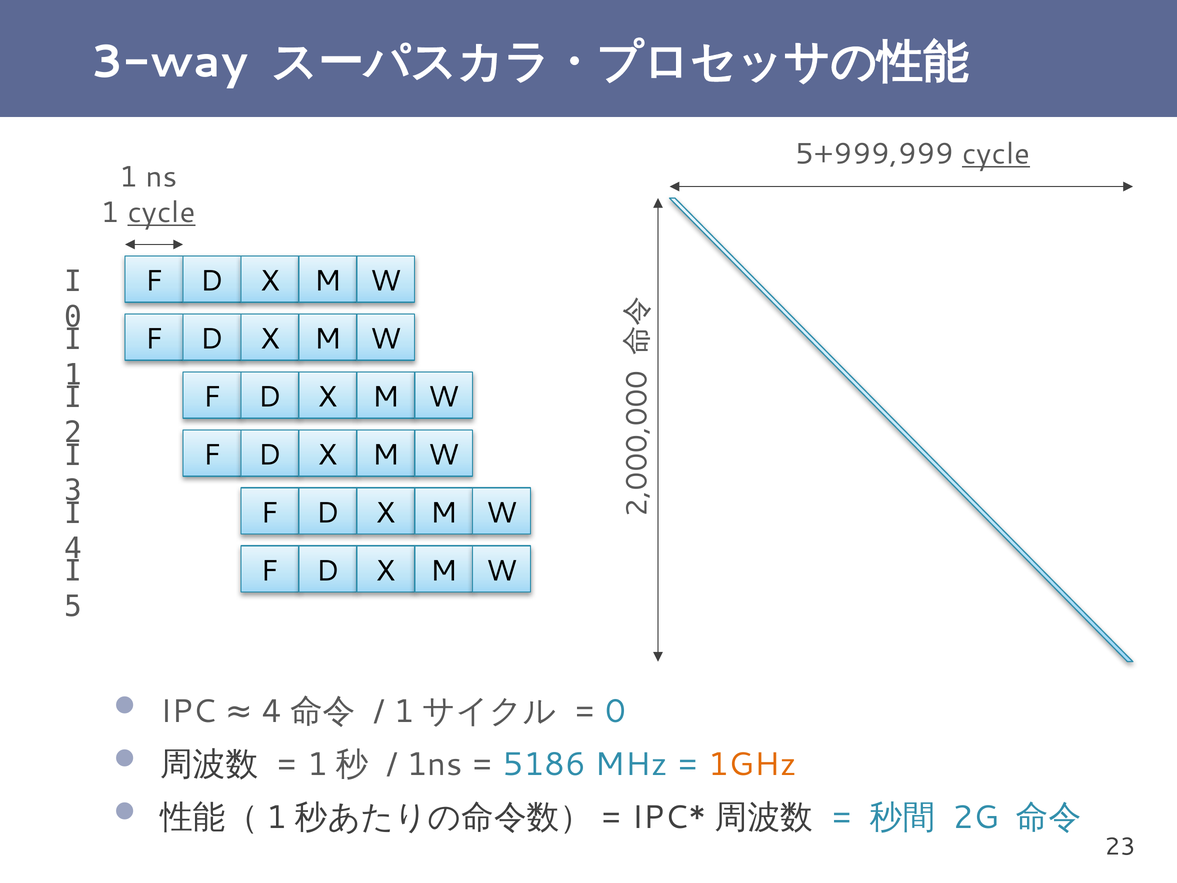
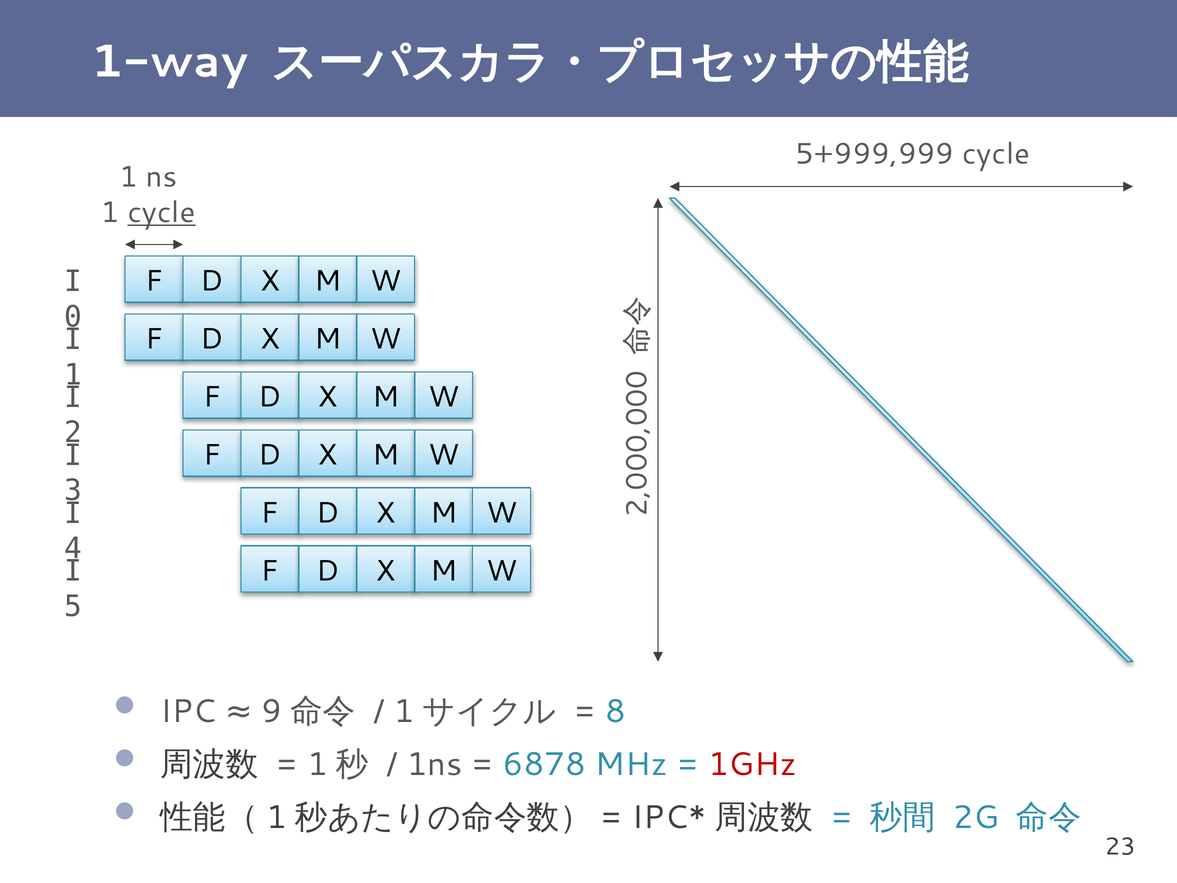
3-way: 3-way -> 1-way (169, 62)
cycle underline: present -> none (996, 154)
IPC 4: 4 -> 9 (272, 711)
0: 0 -> 8 (615, 711)
5186: 5186 -> 6878 (544, 764)
1GHz colour: orange -> red (753, 764)
